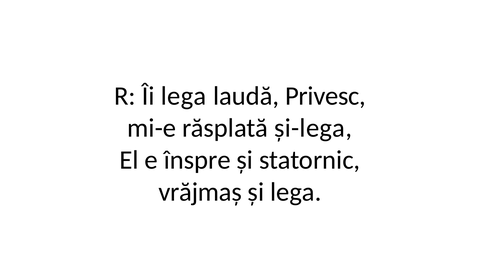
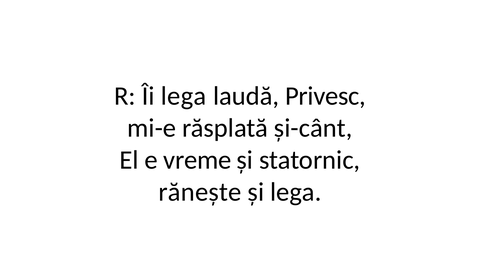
și-lega: și-lega -> și-cânt (313, 128)
înspre: înspre -> vreme (197, 160)
vrăjmaș: vrăjmaș -> rănește (200, 192)
